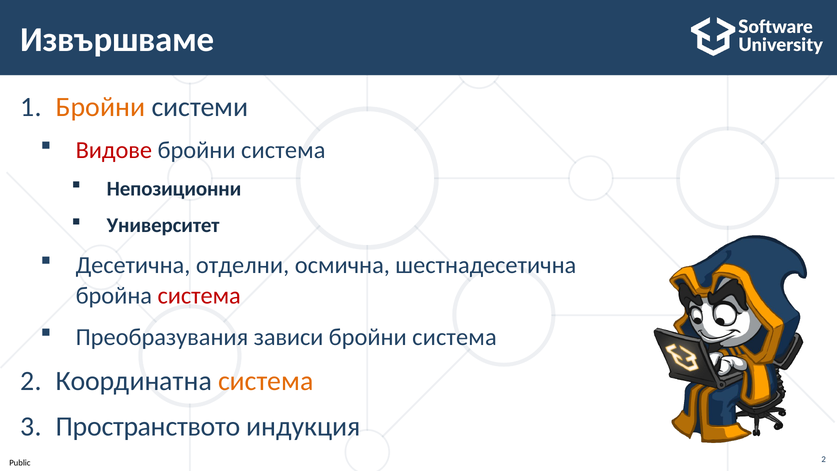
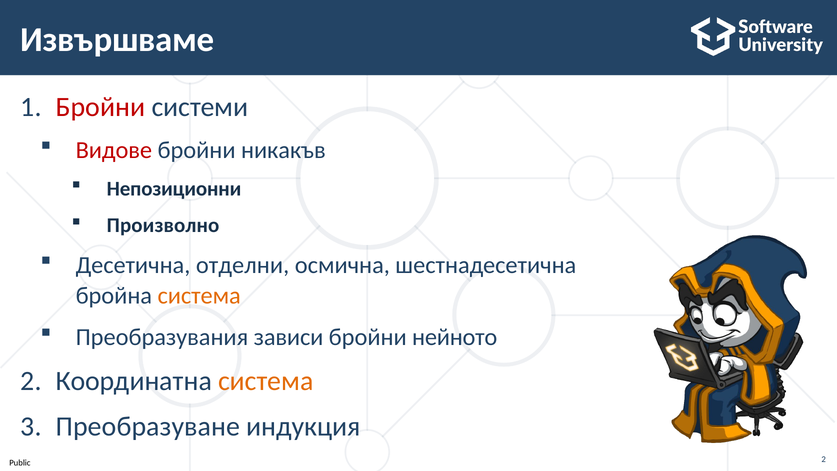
Бройни colour: orange -> red (101, 107)
система: система -> никакъв (283, 150)
Университет: Университет -> Произволно (163, 225)
система colour: red -> orange (199, 296)
система: система -> нейното (455, 337)
Пространството: Пространството -> Преобразуване (148, 426)
